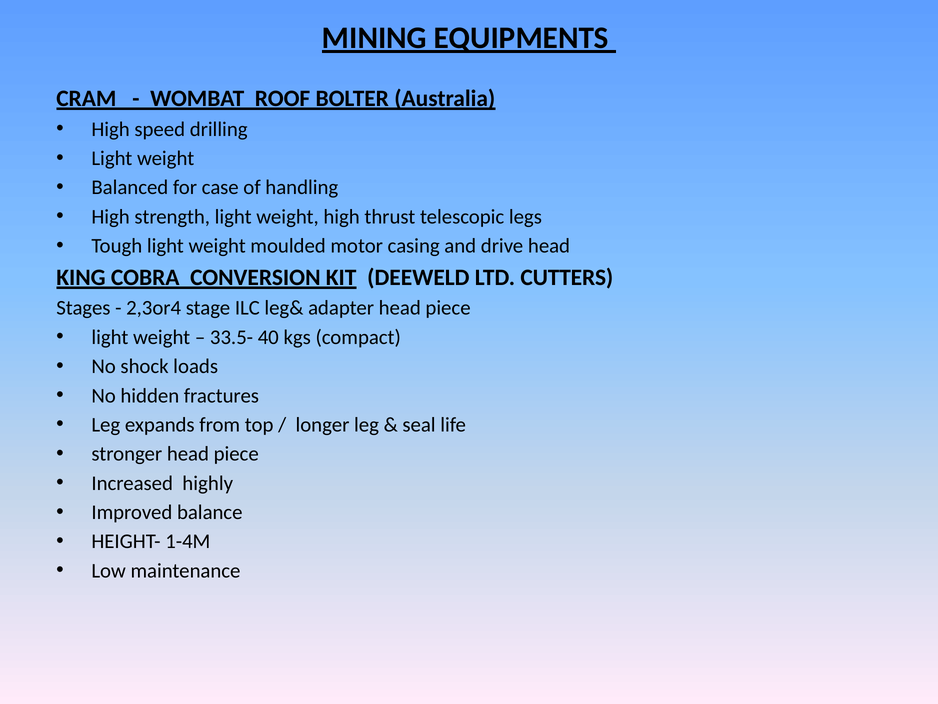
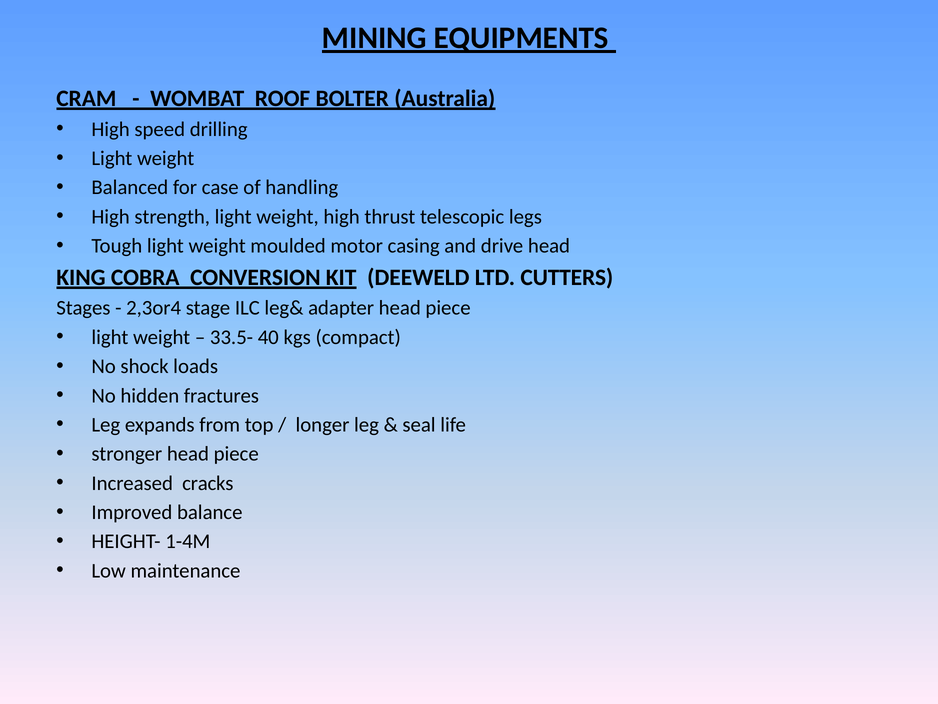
highly: highly -> cracks (208, 483)
